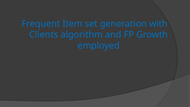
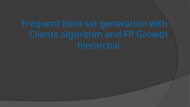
employed: employed -> hierarchal (99, 46)
